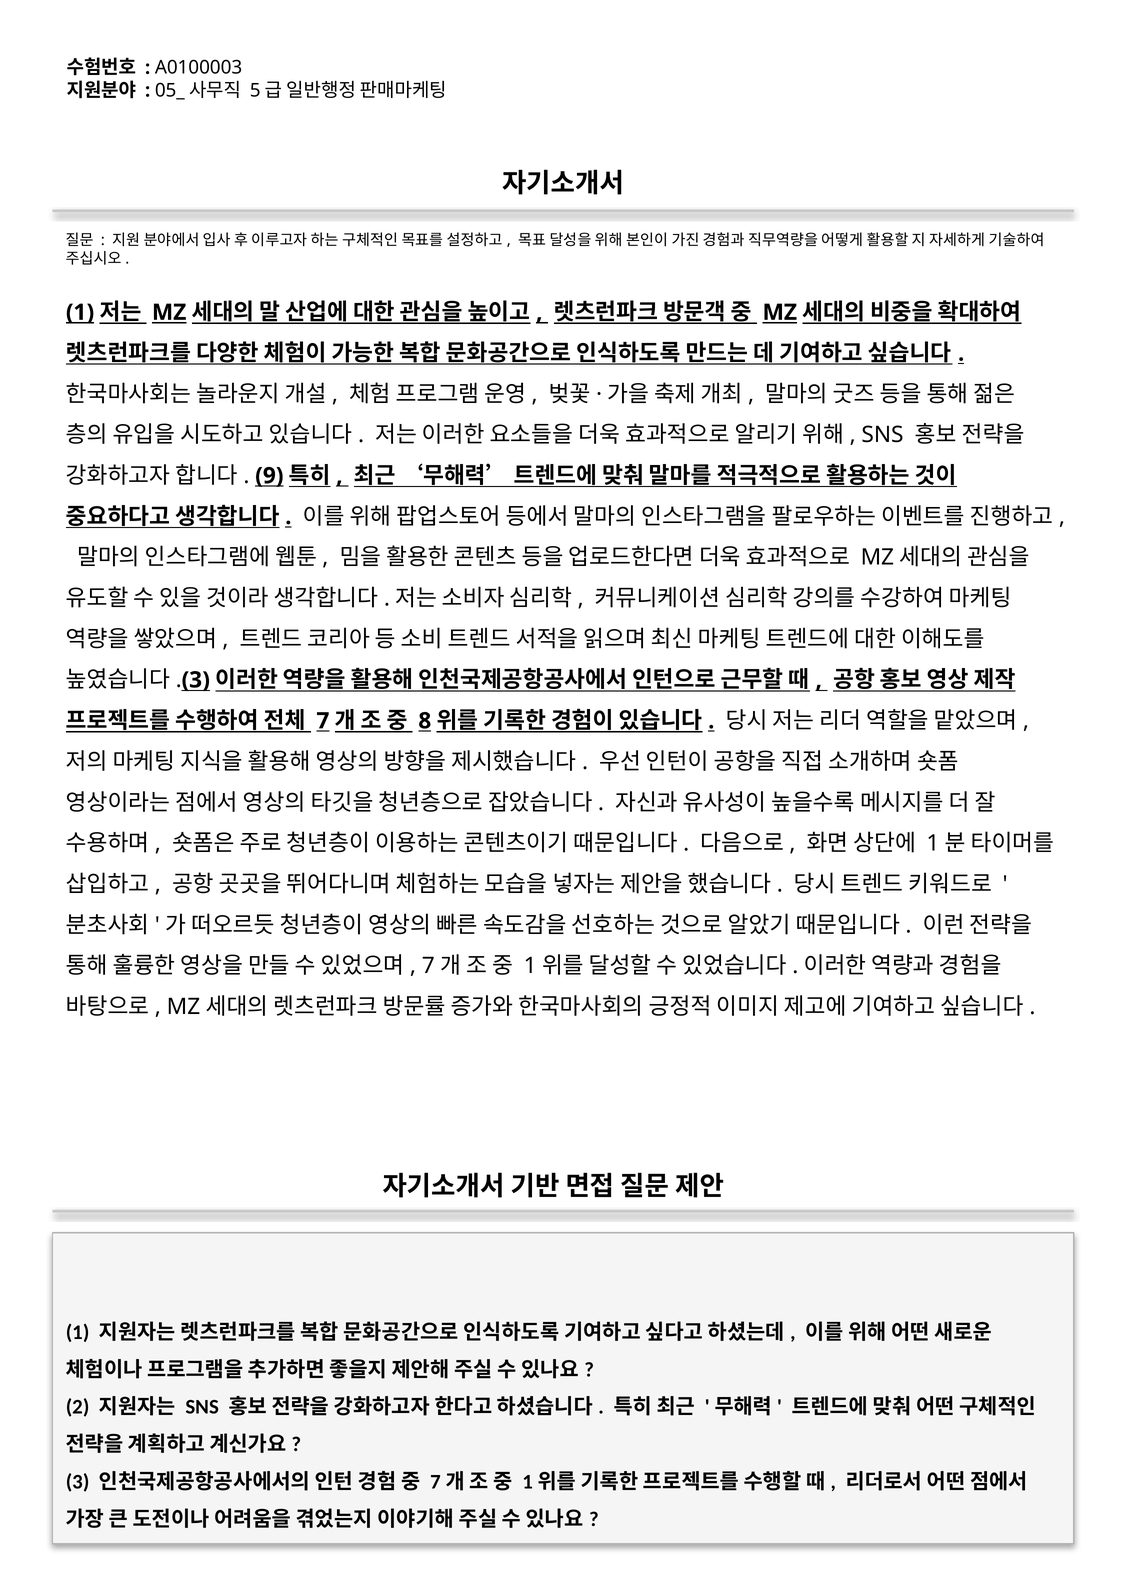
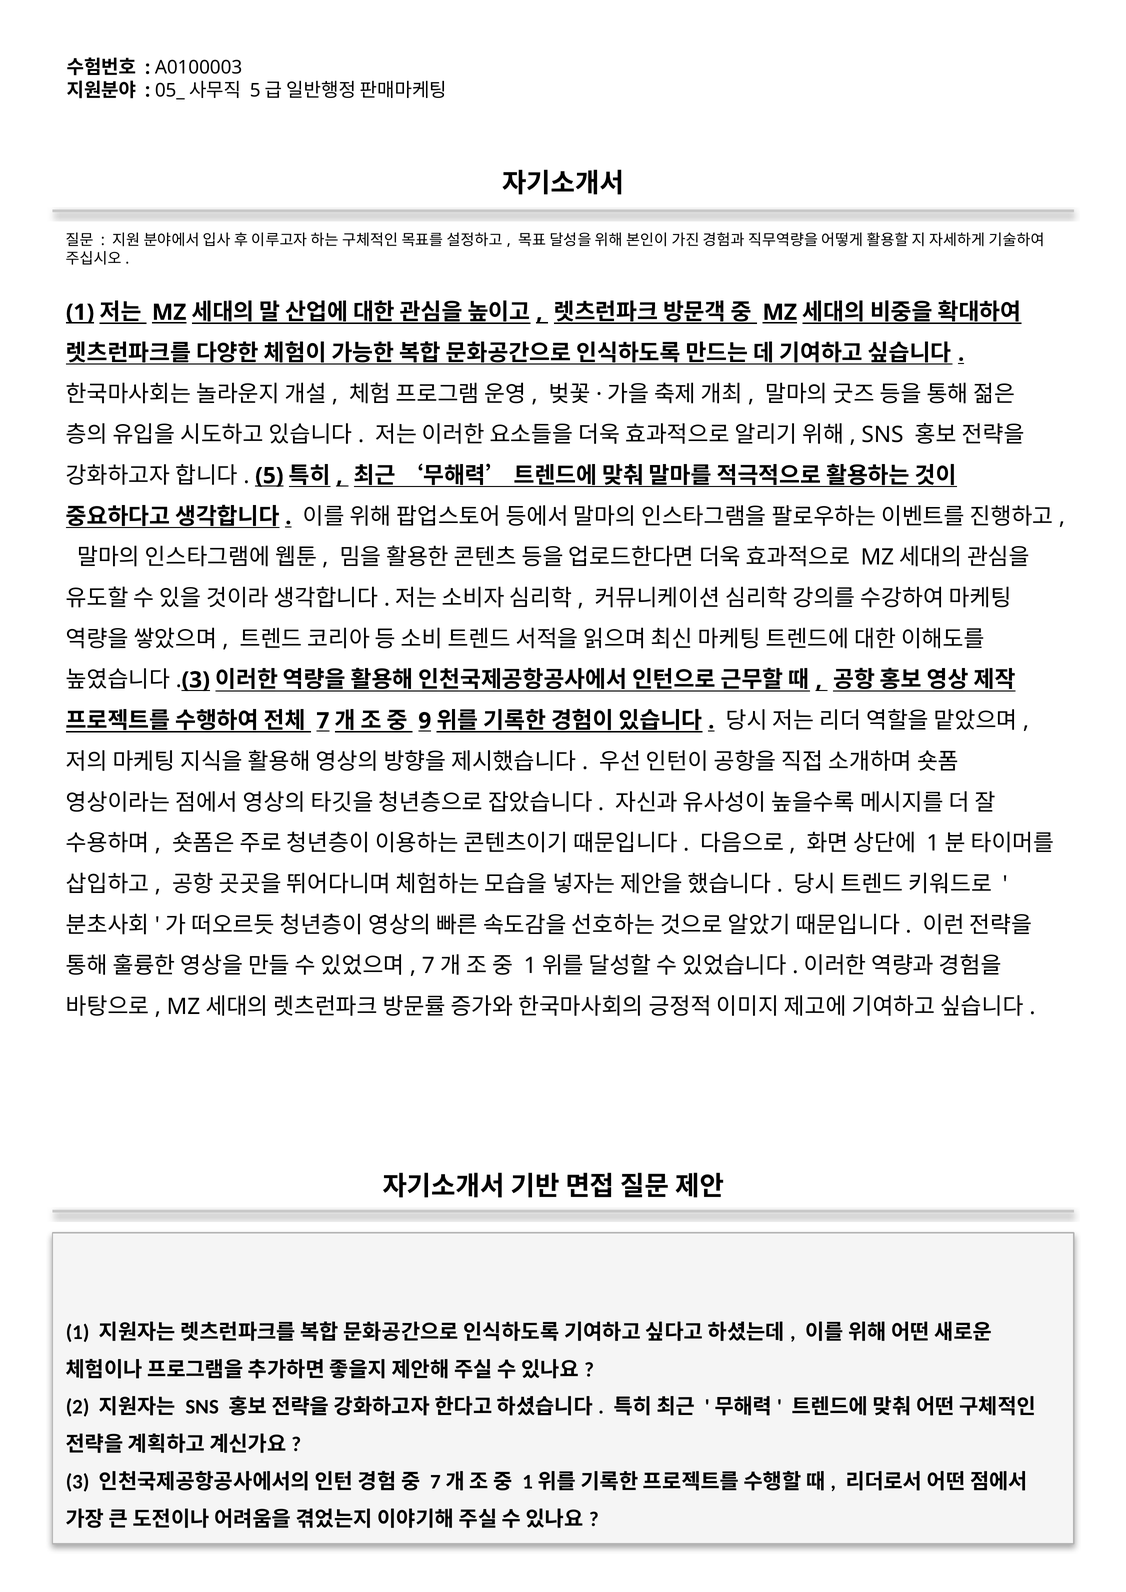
9: 9 -> 5 (269, 476)
8: 8 -> 9 (425, 721)
